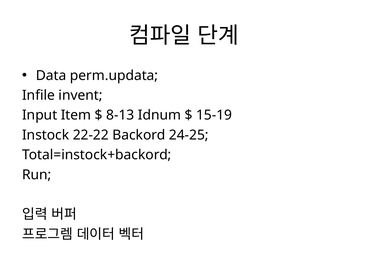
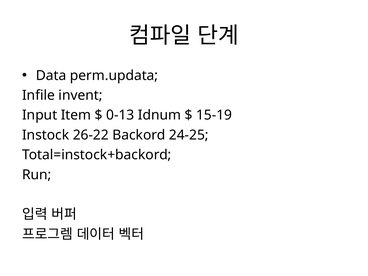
8-13: 8-13 -> 0-13 (120, 115)
22-22: 22-22 -> 26-22 (91, 135)
